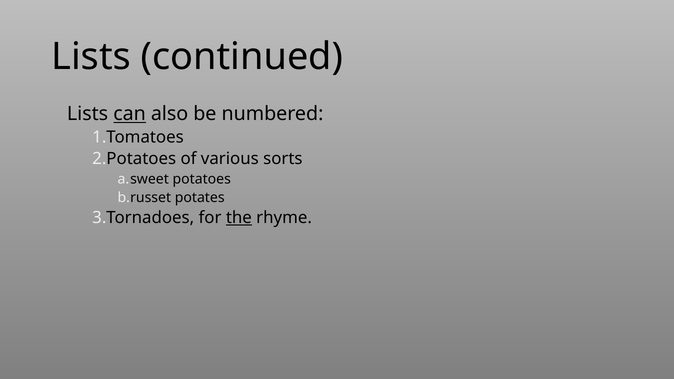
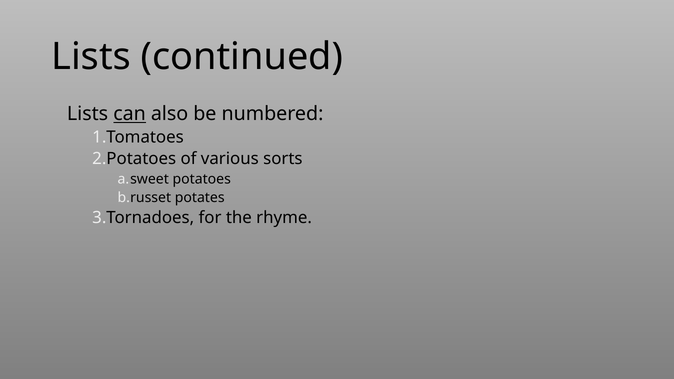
the underline: present -> none (239, 218)
